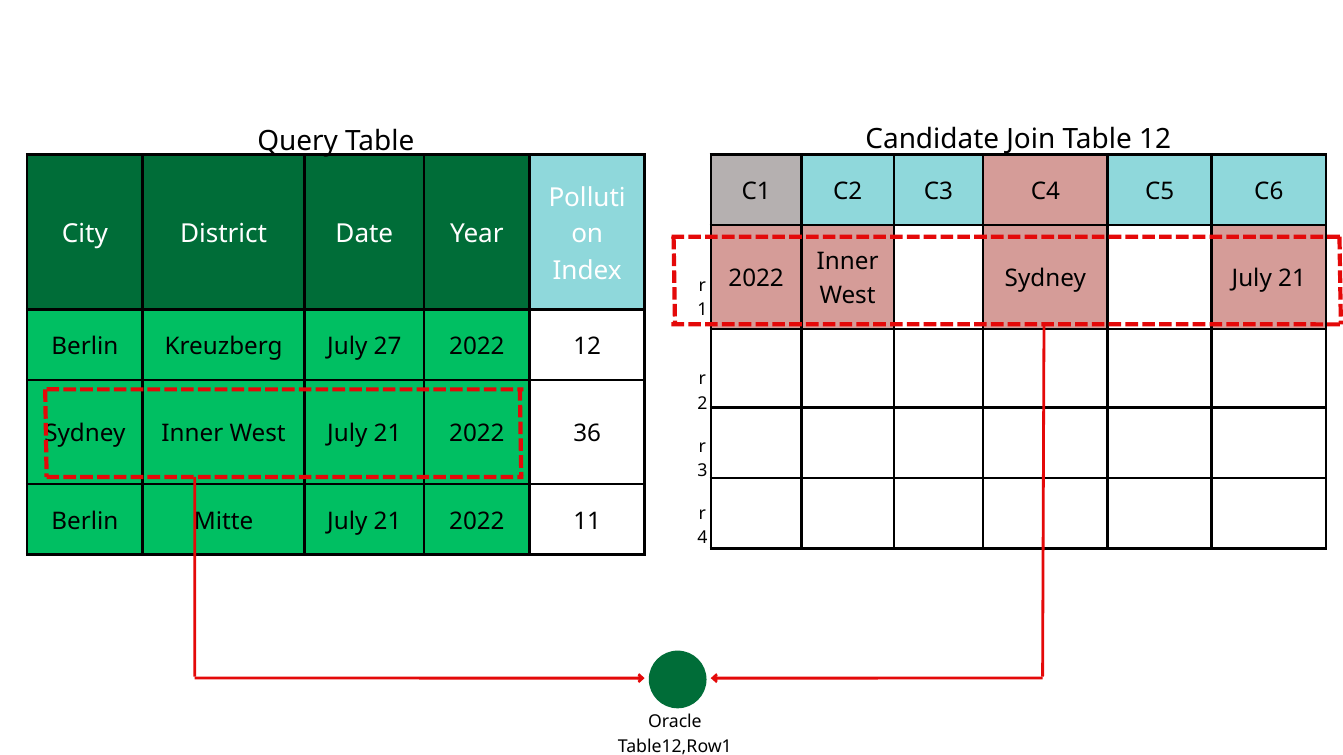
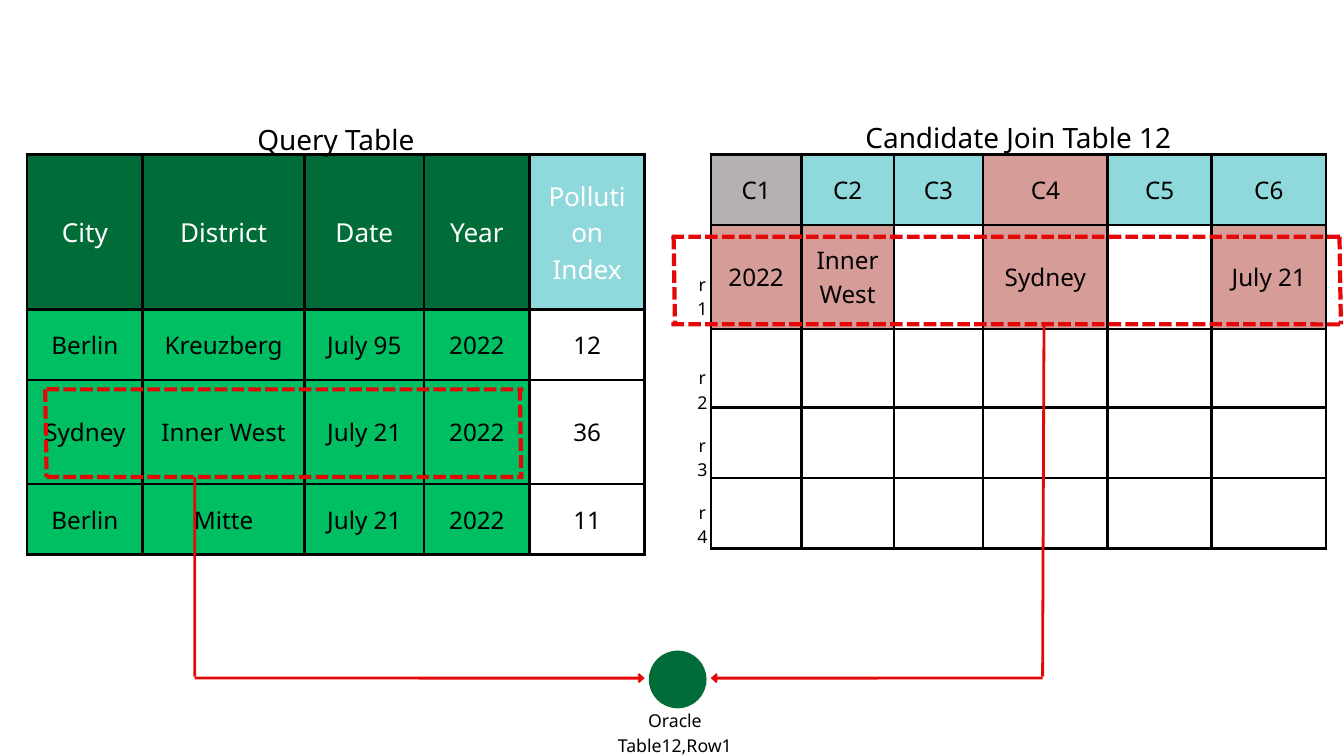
27: 27 -> 95 (388, 347)
